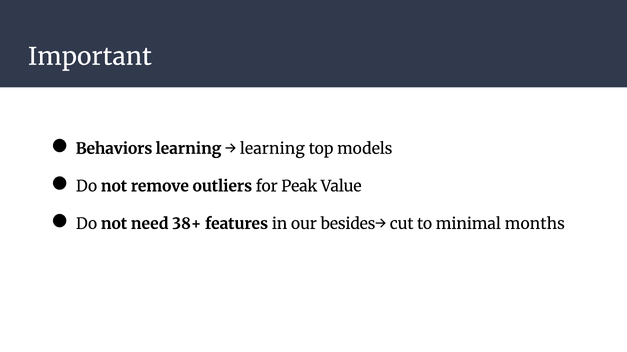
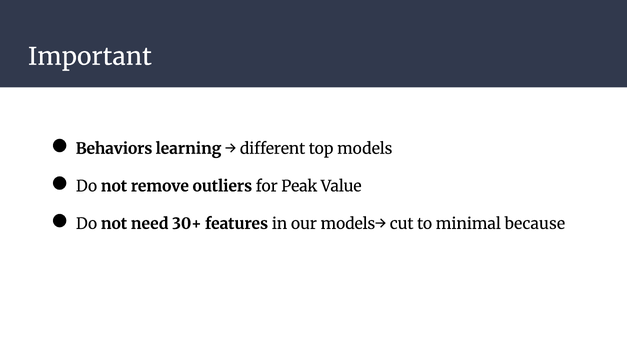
learning: learning -> different (273, 149)
38+: 38+ -> 30+ (187, 224)
besides→: besides→ -> models→ (353, 224)
months: months -> because (535, 224)
